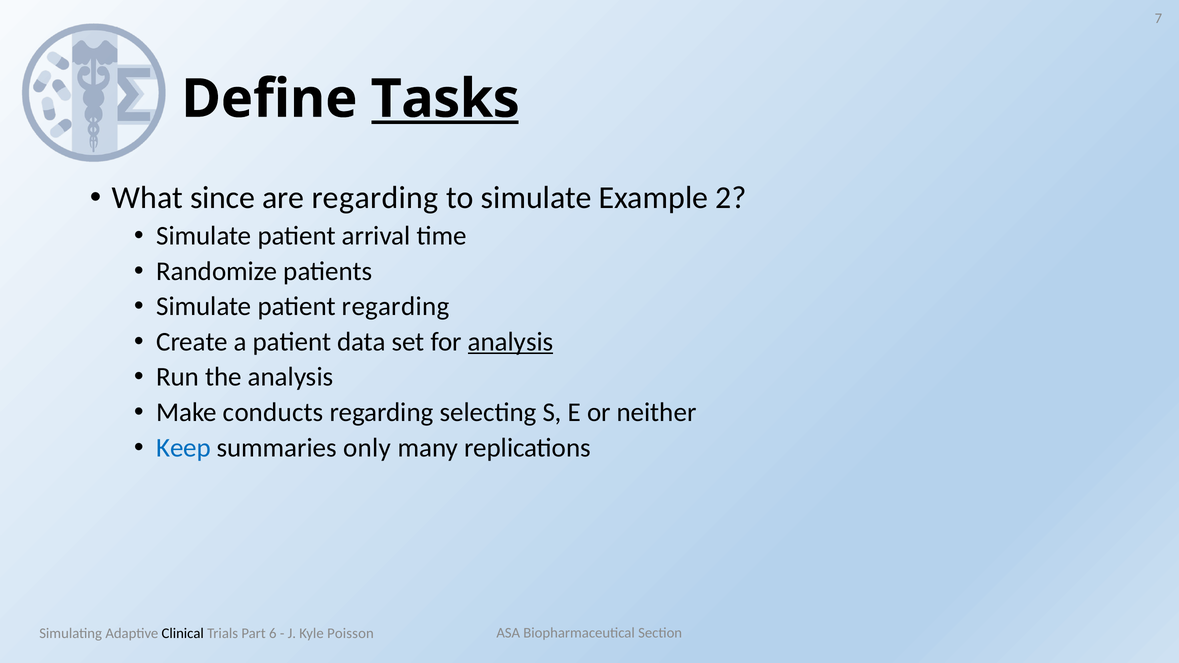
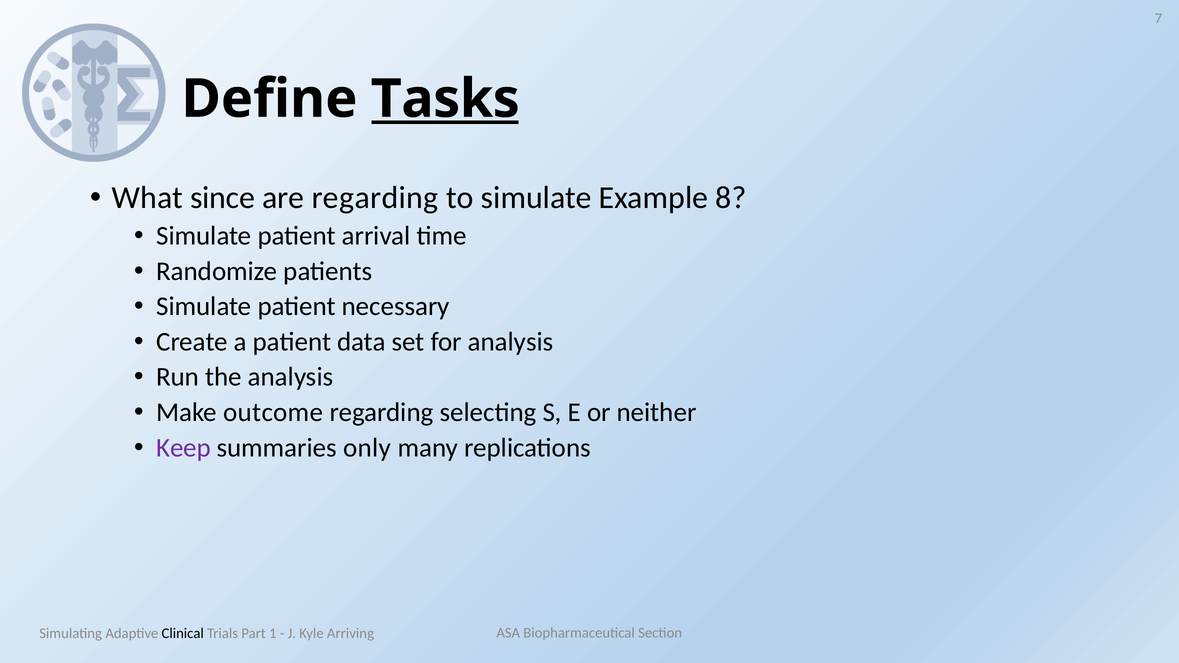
2: 2 -> 8 (731, 198)
patient regarding: regarding -> necessary (396, 307)
analysis underline: present -> none (511, 342)
conducts: conducts -> outcome (273, 412)
Keep colour: blue -> purple (183, 448)
6: 6 -> 1 (273, 633)
Poisson: Poisson -> Arriving (351, 633)
